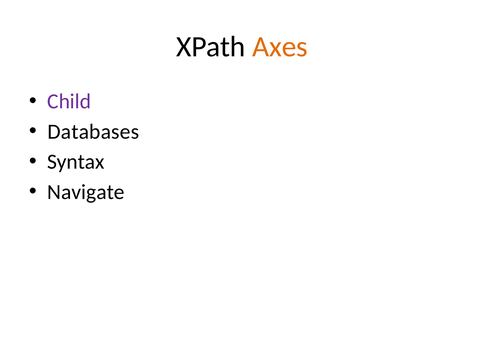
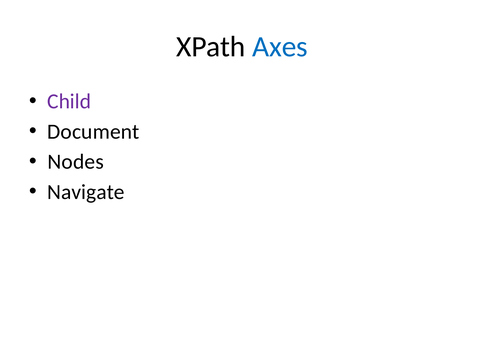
Axes colour: orange -> blue (280, 47)
Databases: Databases -> Document (93, 132)
Syntax: Syntax -> Nodes (76, 162)
